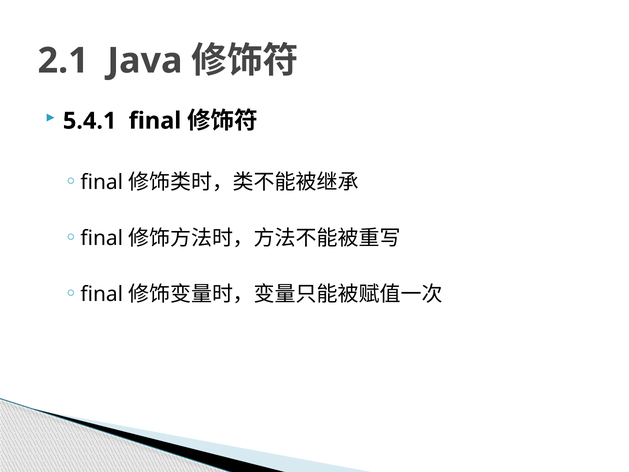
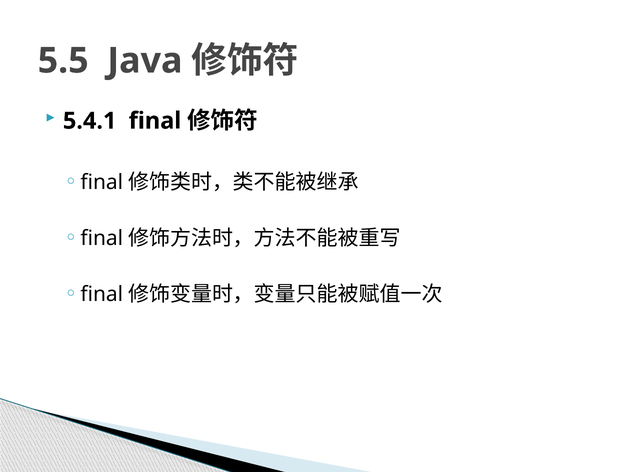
2.1: 2.1 -> 5.5 (63, 61)
